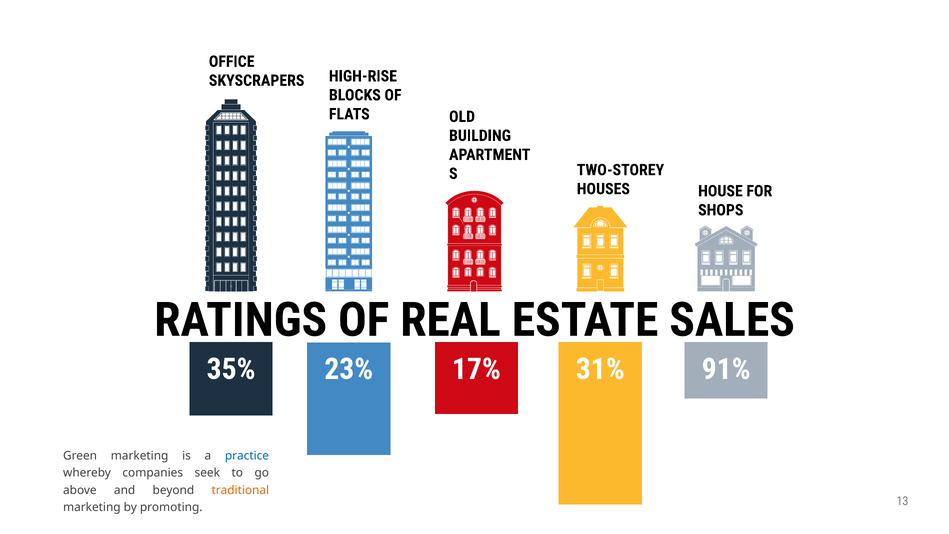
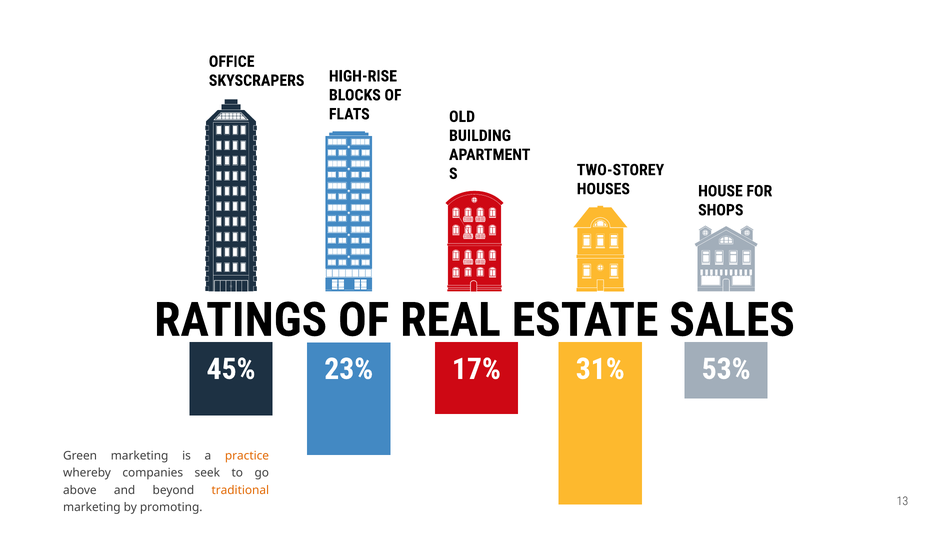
35%: 35% -> 45% (231, 369)
91%: 91% -> 53% (726, 369)
practice colour: blue -> orange (247, 456)
